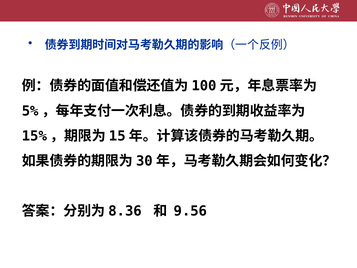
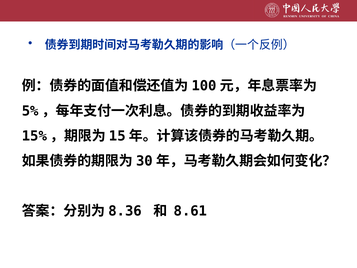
9.56: 9.56 -> 8.61 (190, 211)
